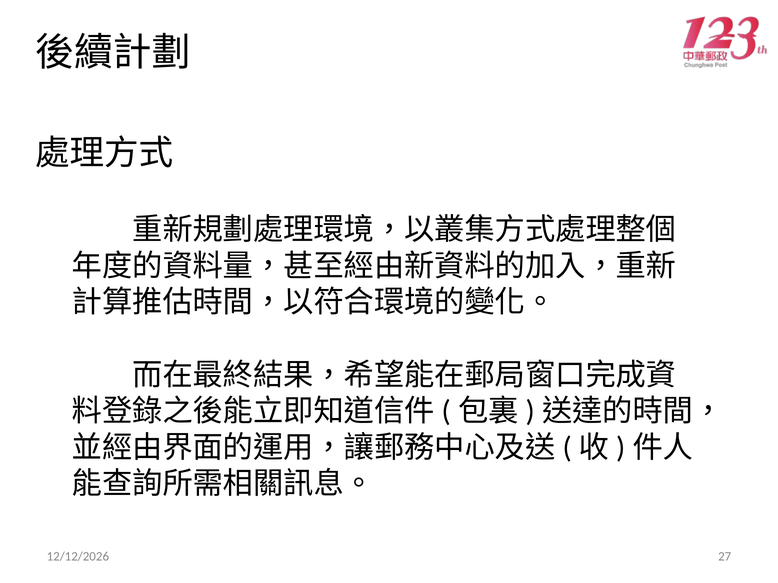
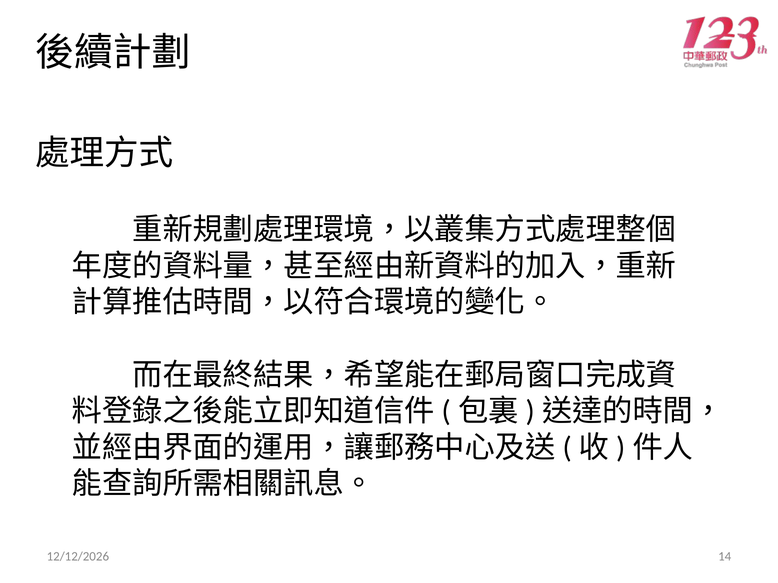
27: 27 -> 14 (725, 557)
